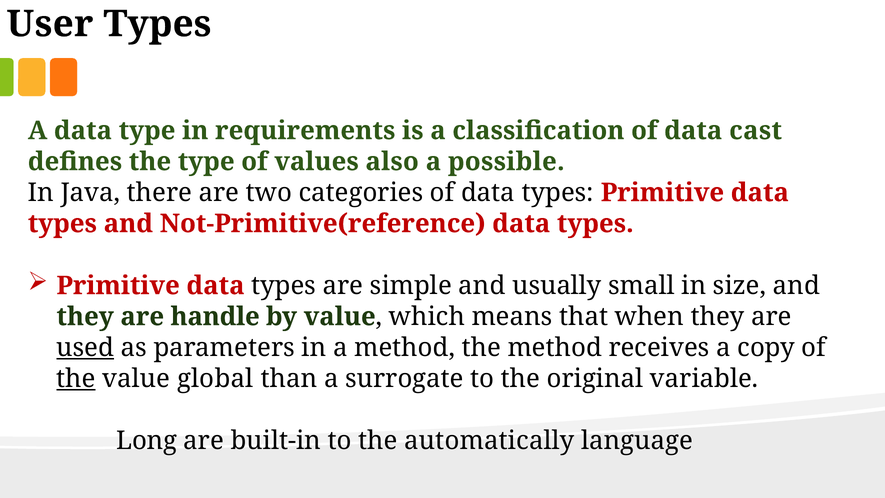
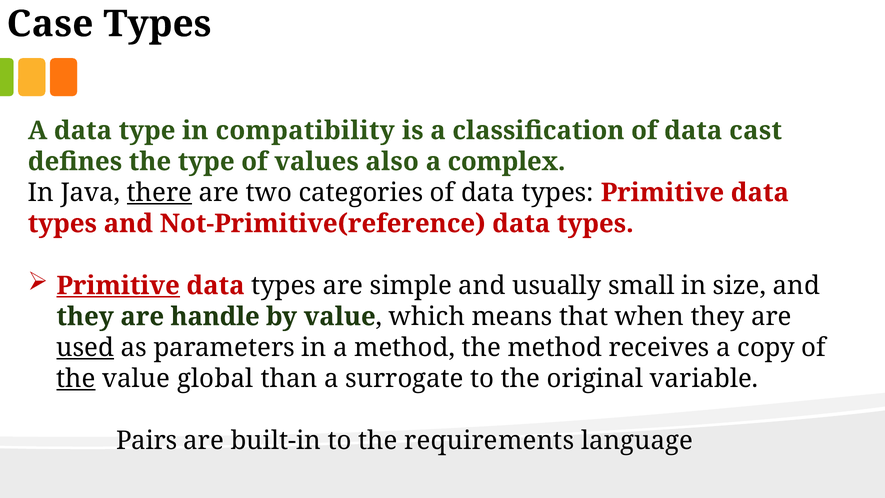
User: User -> Case (50, 24)
requirements: requirements -> compatibility (305, 131)
possible: possible -> complex (507, 162)
there underline: none -> present (159, 193)
Primitive underline: none -> present (118, 286)
Long: Long -> Pairs (147, 441)
automatically: automatically -> requirements (489, 441)
